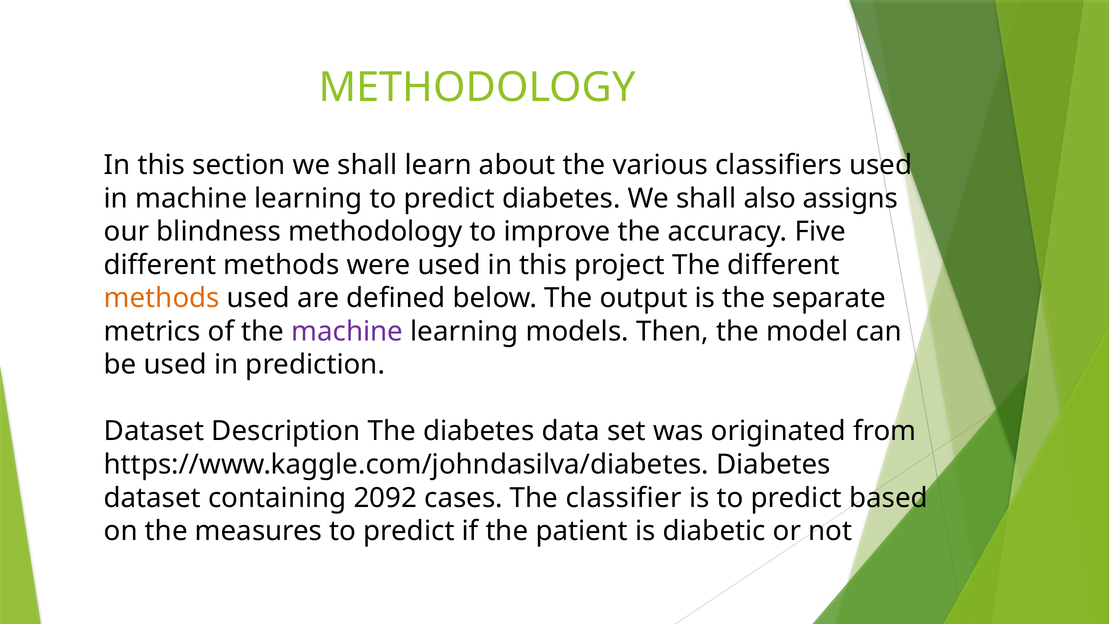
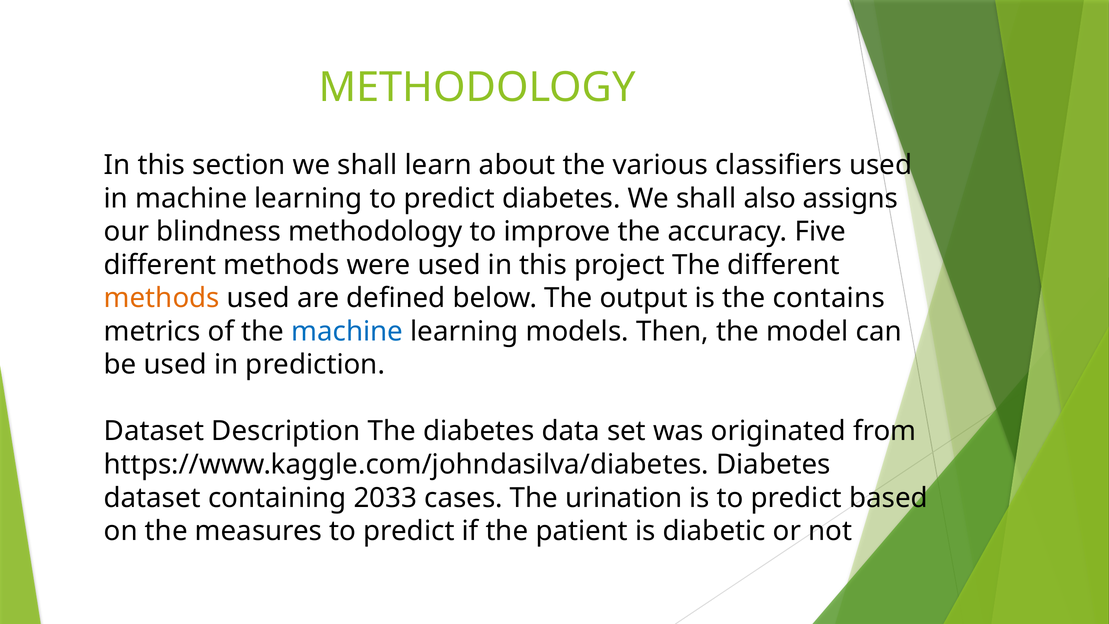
separate: separate -> contains (829, 298)
machine colour: purple -> blue (347, 331)
2092: 2092 -> 2033 (385, 498)
classifier: classifier -> urination (624, 498)
